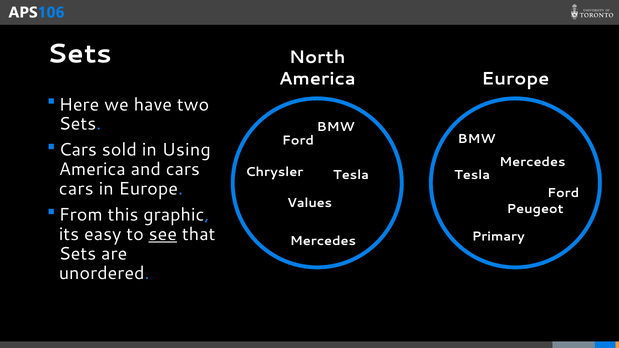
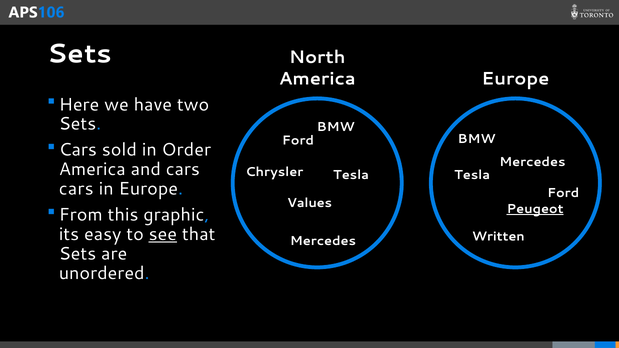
Using: Using -> Order (186, 150)
Peugeot underline: none -> present (535, 209)
Primary: Primary -> Written (498, 237)
